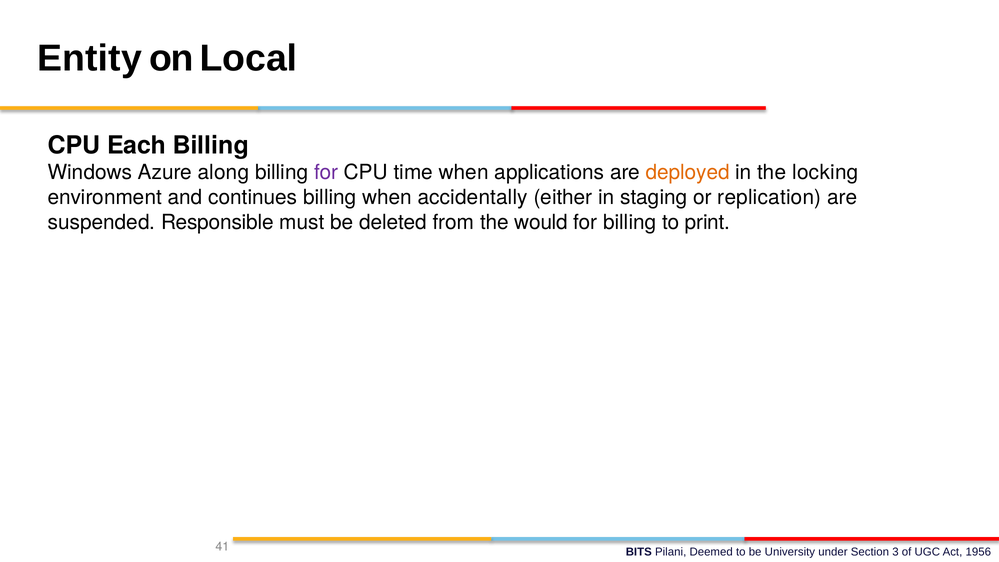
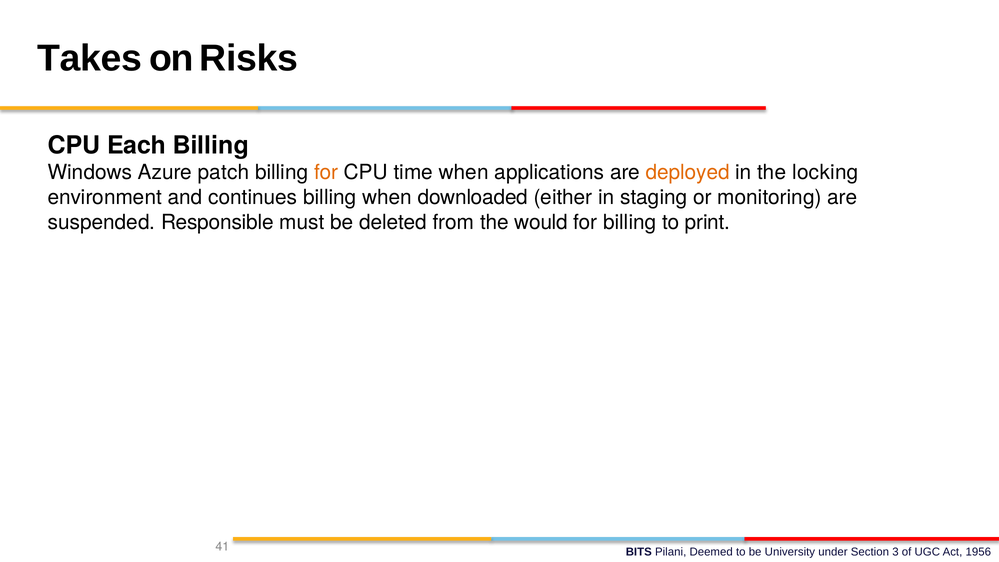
Entity: Entity -> Takes (90, 58)
Local: Local -> Risks (249, 58)
along: along -> patch (223, 173)
for colour: purple -> orange (326, 173)
accidentally: accidentally -> downloaded (473, 198)
replication: replication -> monitoring (769, 198)
